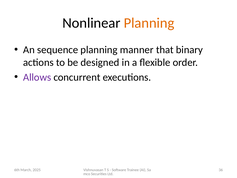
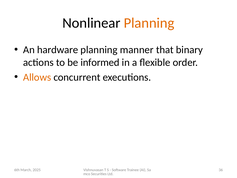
sequence: sequence -> hardware (58, 50)
designed: designed -> informed (100, 62)
Allows colour: purple -> orange (37, 77)
